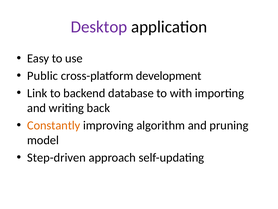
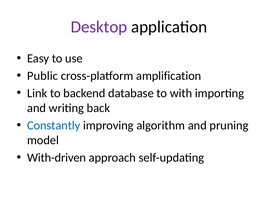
development: development -> amplification (169, 76)
Constantly colour: orange -> blue (54, 125)
Step-driven: Step-driven -> With-driven (57, 157)
